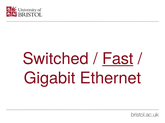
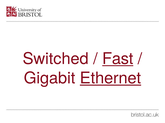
Ethernet underline: none -> present (110, 79)
